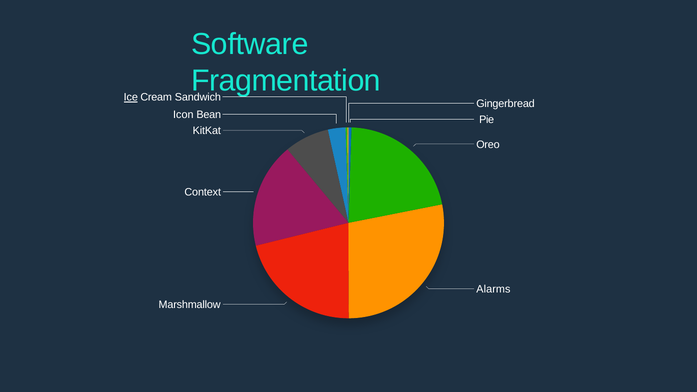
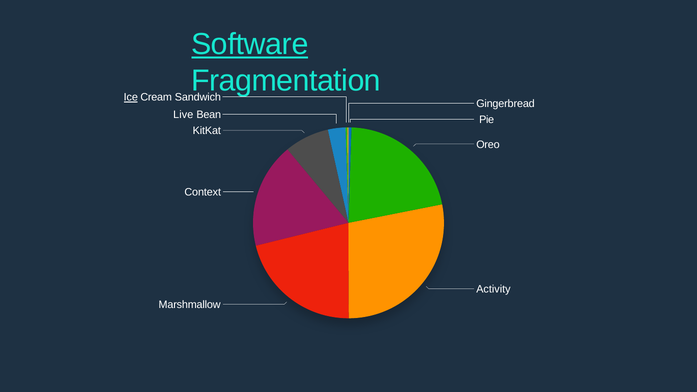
Software underline: none -> present (250, 44)
Icon: Icon -> Live (183, 115)
Alarms: Alarms -> Activity (493, 289)
